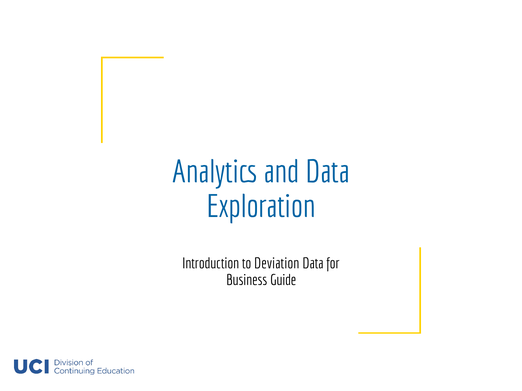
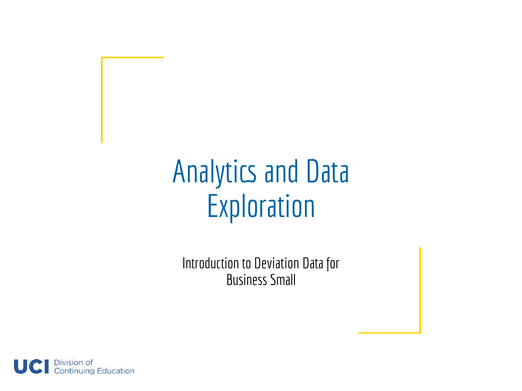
Guide: Guide -> Small (283, 280)
